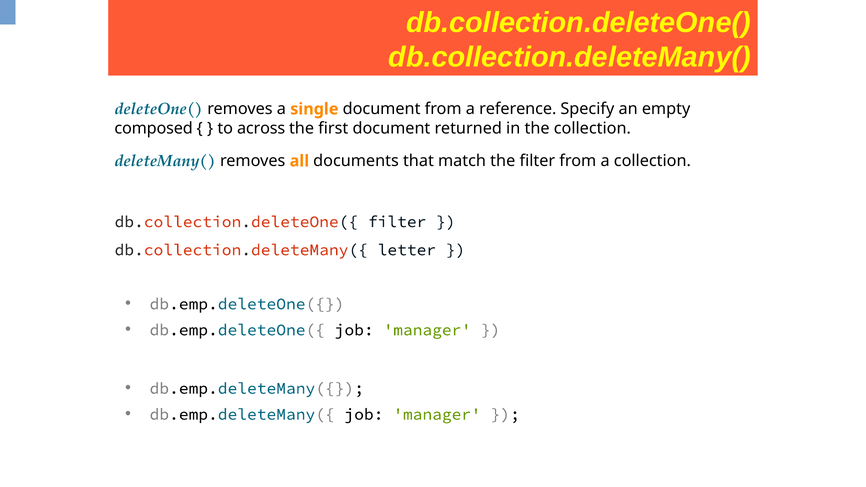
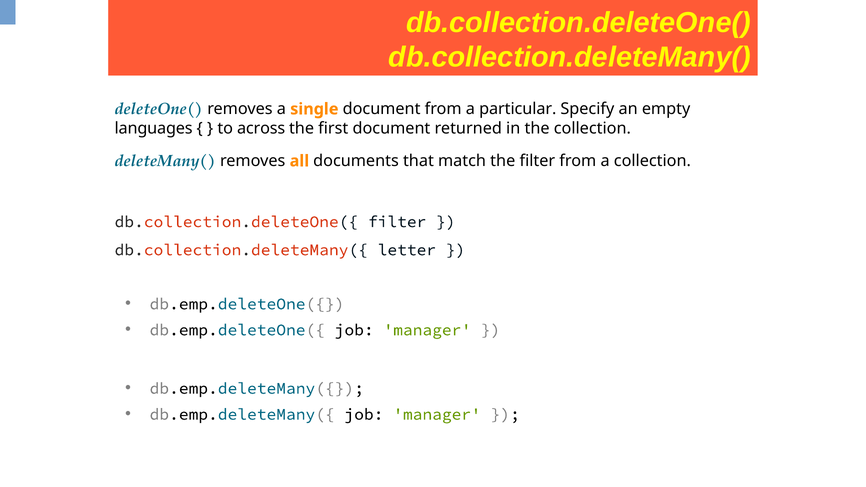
reference: reference -> particular (518, 109)
composed: composed -> languages (154, 129)
